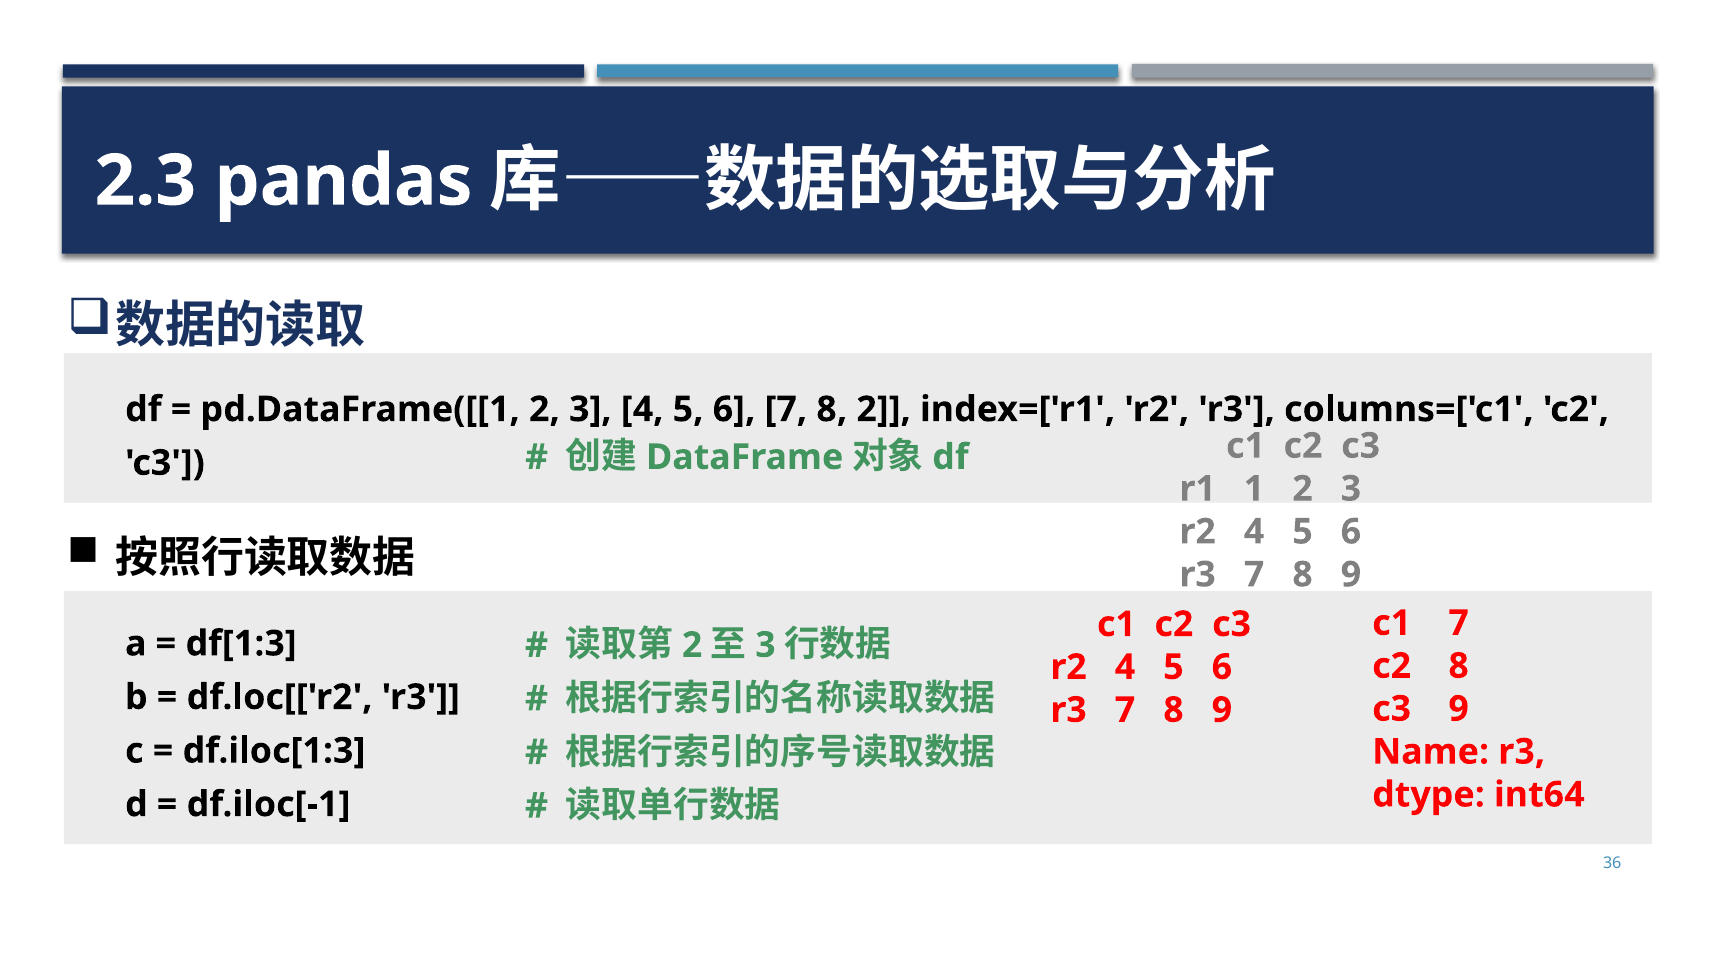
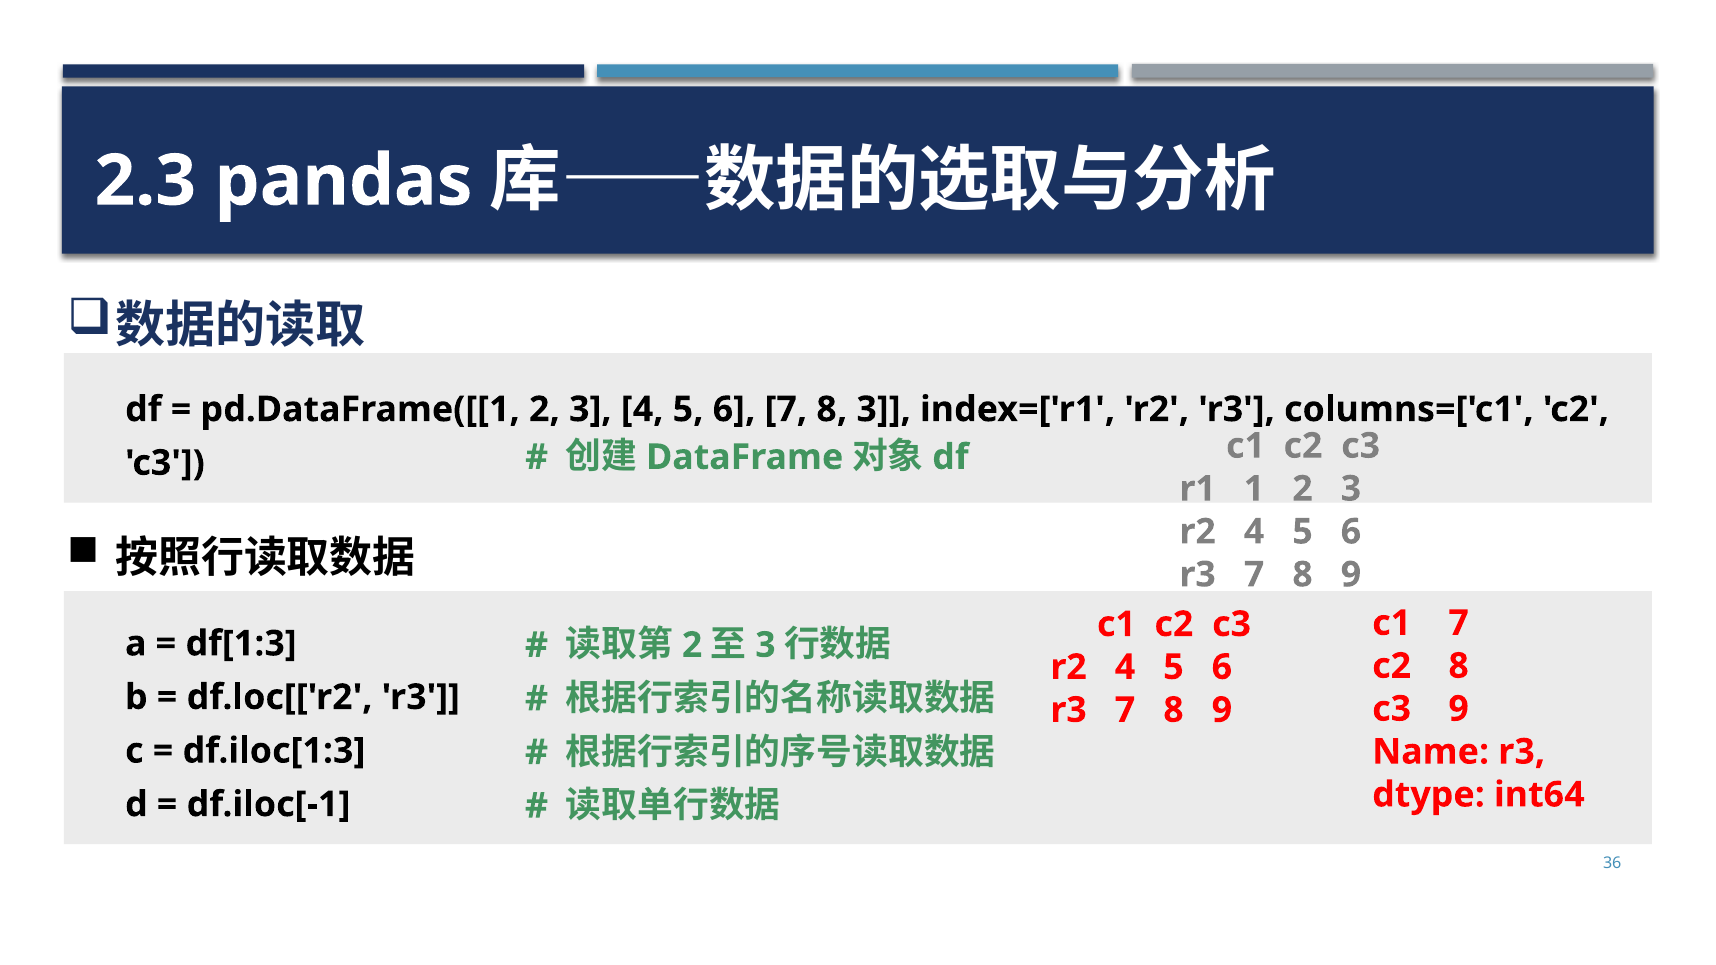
8 2: 2 -> 3 (884, 410)
